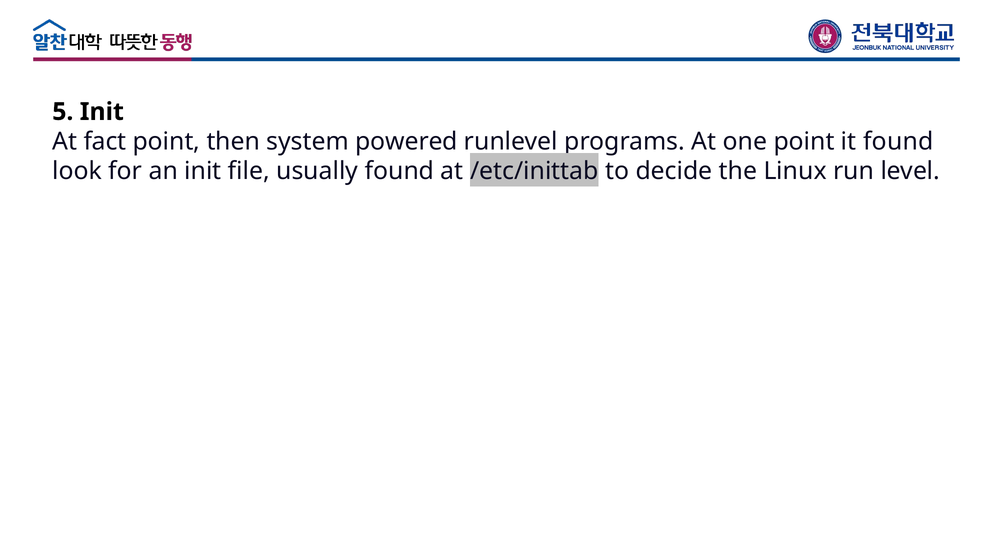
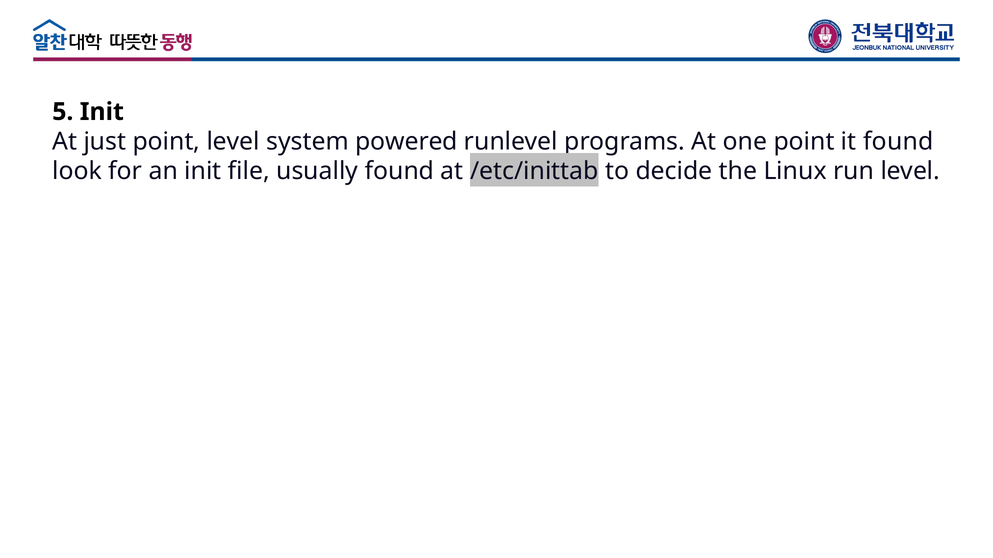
fact: fact -> just (105, 142)
point then: then -> level (233, 142)
